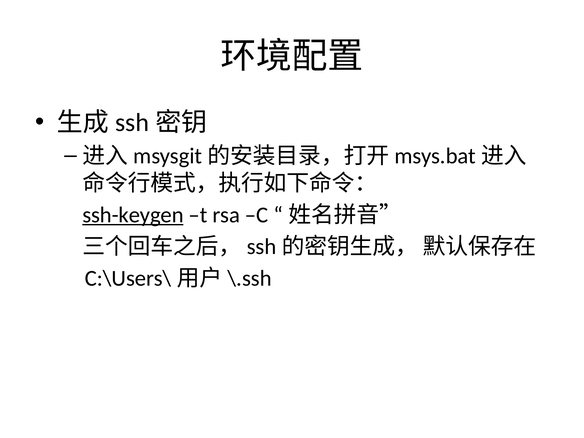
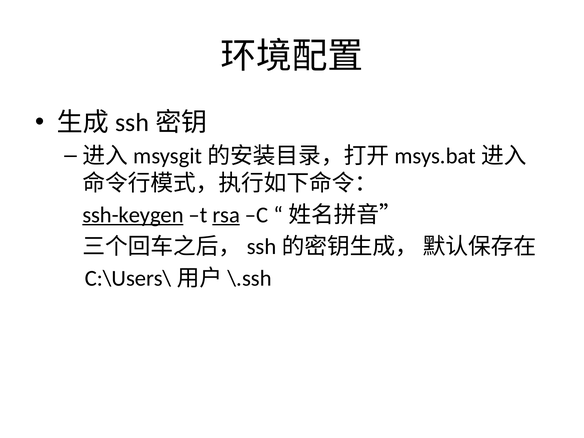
rsa underline: none -> present (226, 215)
